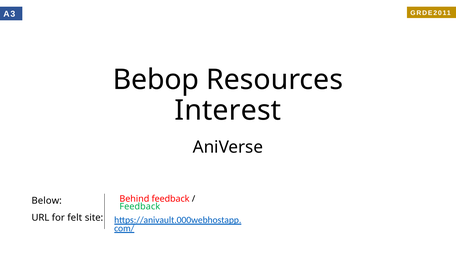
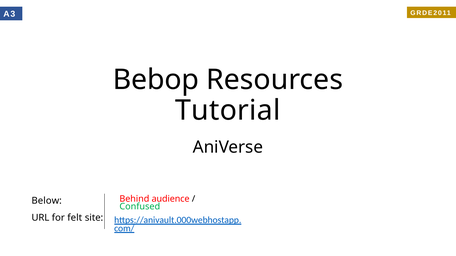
Interest: Interest -> Tutorial (228, 111)
Behind feedback: feedback -> audience (171, 199)
Feedback: Feedback -> Confused (140, 207)
